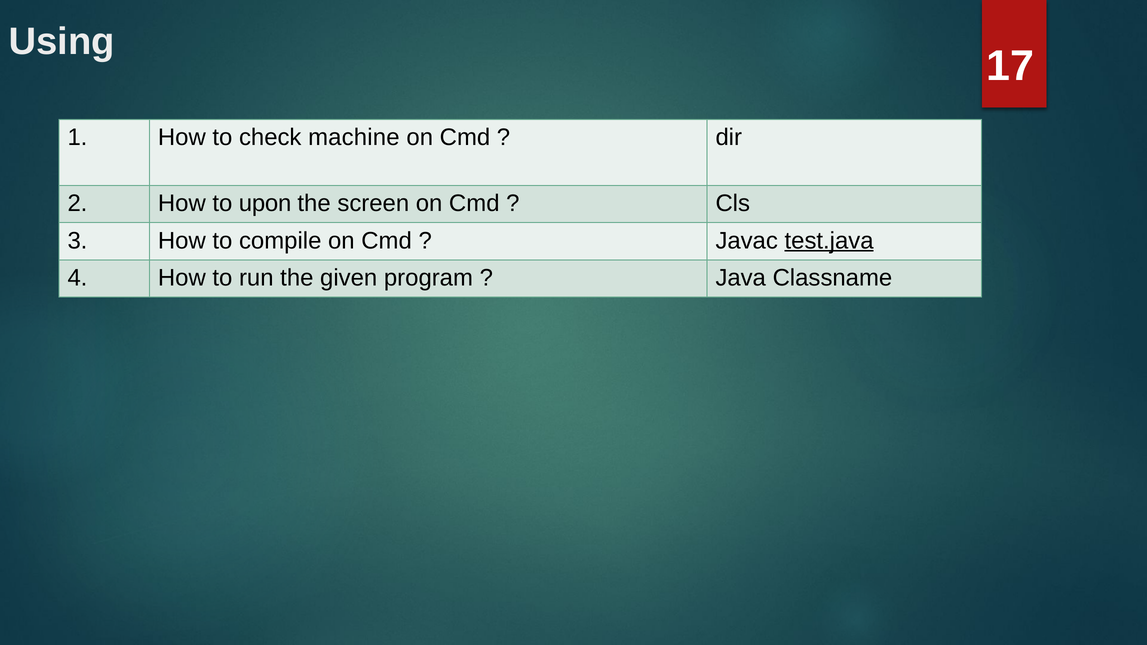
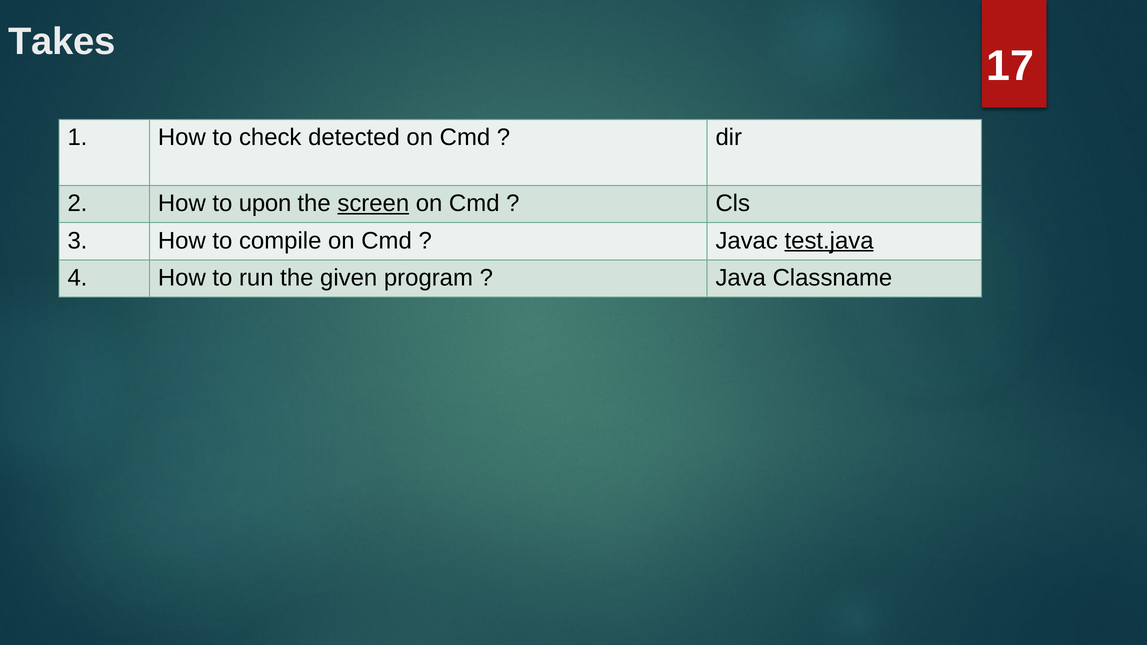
Using: Using -> Takes (62, 42)
machine: machine -> detected (354, 137)
screen underline: none -> present (373, 203)
